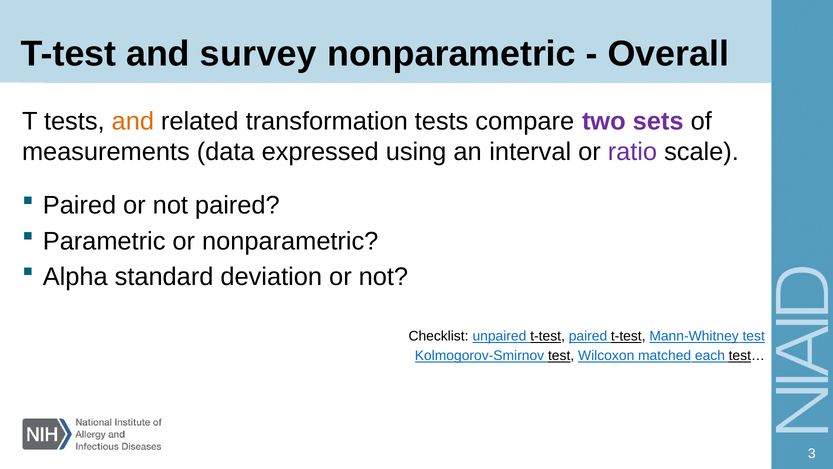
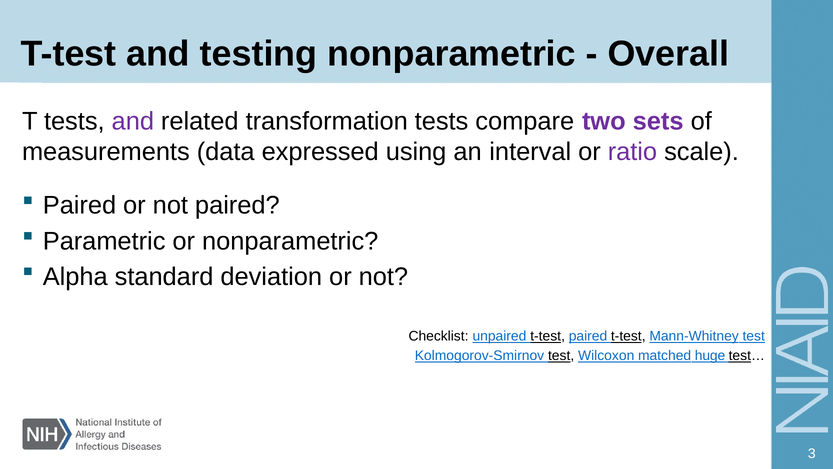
survey: survey -> testing (259, 54)
and colour: orange -> purple (133, 121)
each: each -> huge (710, 356)
